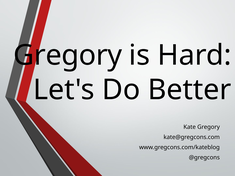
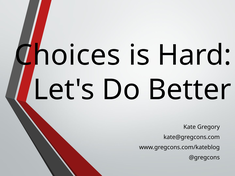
Gregory: Gregory -> Choices (67, 55)
